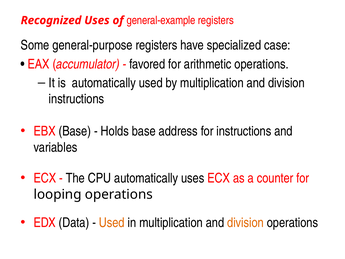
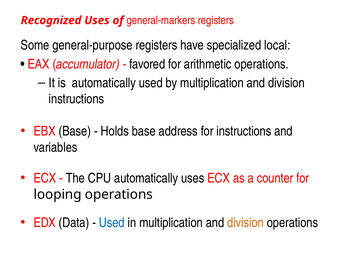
general-example: general-example -> general-markers (161, 20)
case: case -> local (277, 45)
Used colour: orange -> blue (112, 222)
